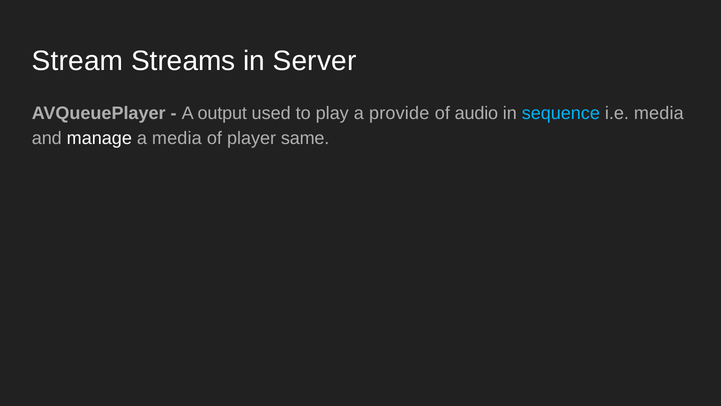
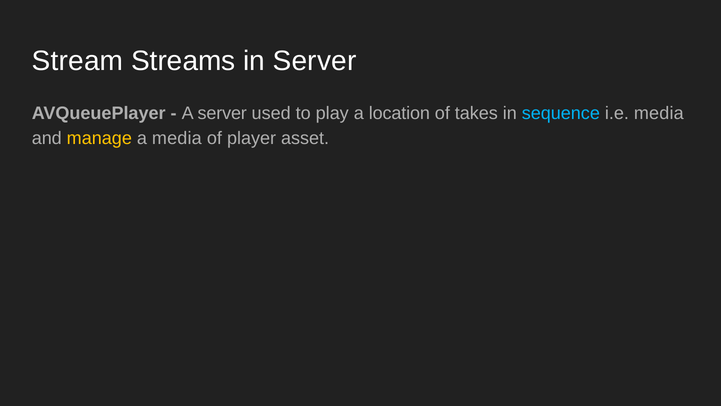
A output: output -> server (222, 113)
provide: provide -> location (399, 113)
audio: audio -> takes (476, 113)
manage colour: white -> yellow (99, 138)
same: same -> asset (305, 138)
